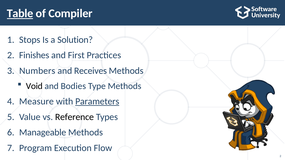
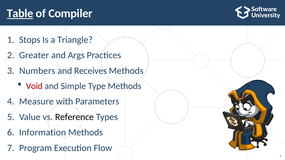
Solution: Solution -> Triangle (75, 40)
Finishes: Finishes -> Greater (34, 55)
First: First -> Args (76, 55)
Void colour: black -> red (34, 86)
Bodies: Bodies -> Simple (73, 86)
Parameters underline: present -> none (97, 102)
Manageable: Manageable -> Information (43, 133)
